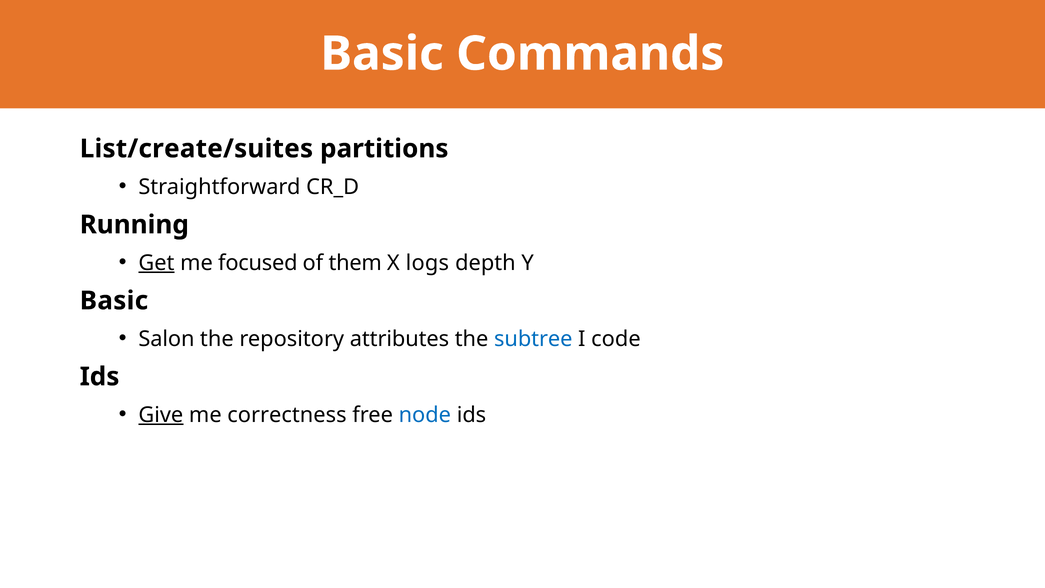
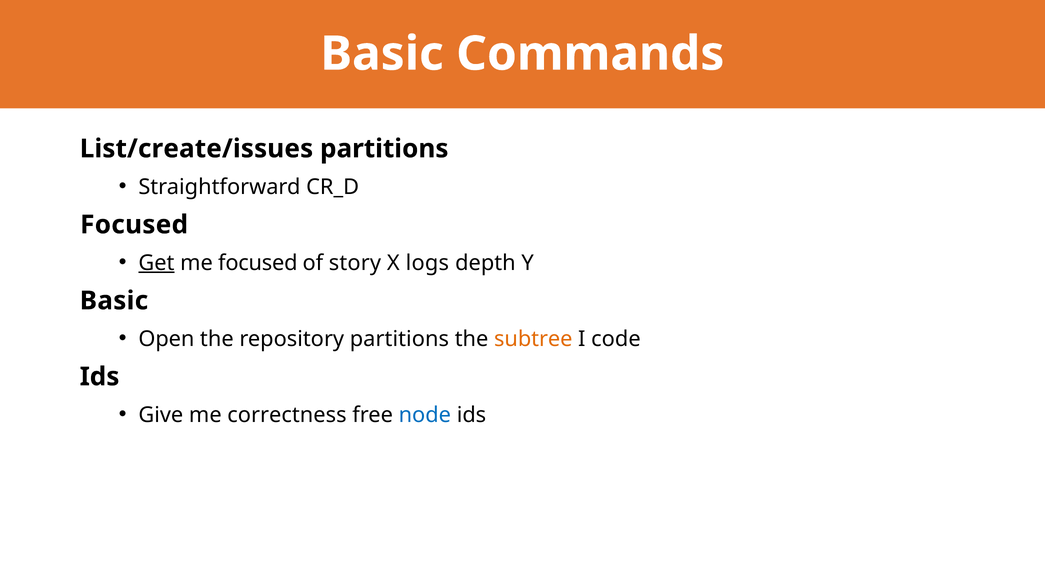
List/create/suites: List/create/suites -> List/create/issues (196, 149)
Running: Running -> Focused (134, 225)
them: them -> story (355, 263)
Salon: Salon -> Open (166, 339)
repository attributes: attributes -> partitions (399, 339)
subtree colour: blue -> orange (533, 339)
Give underline: present -> none (161, 415)
